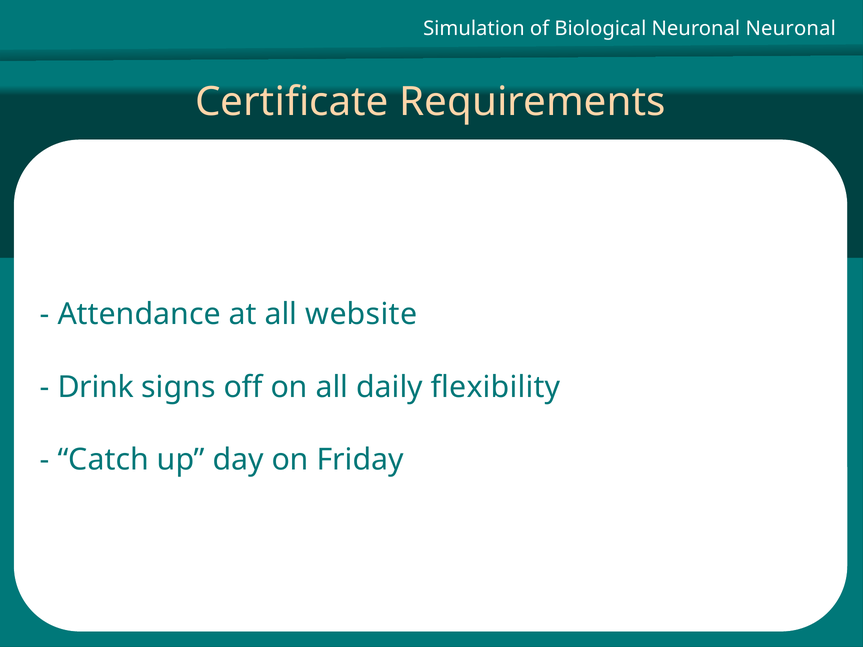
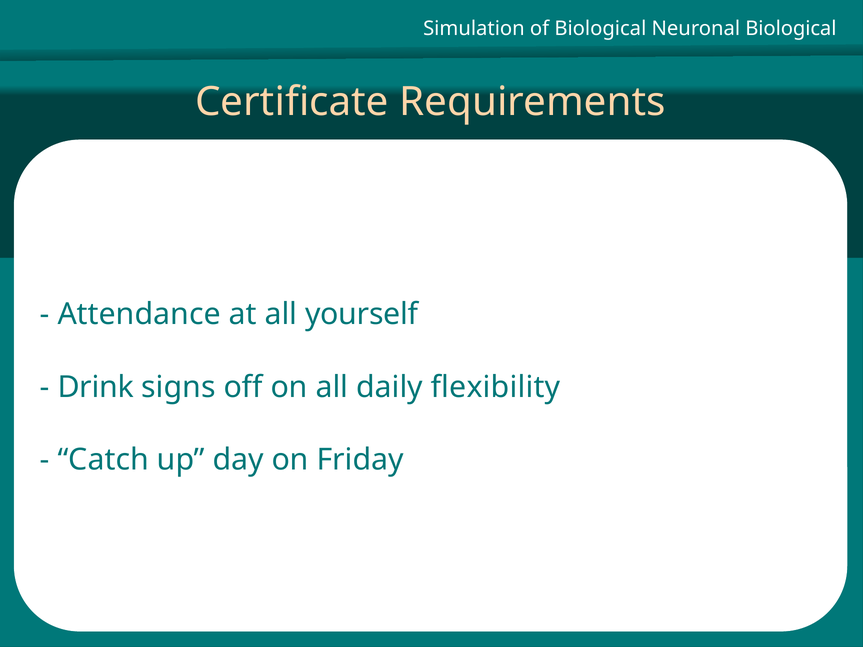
Neuronal Neuronal: Neuronal -> Biological (791, 29)
website: website -> yourself (362, 314)
